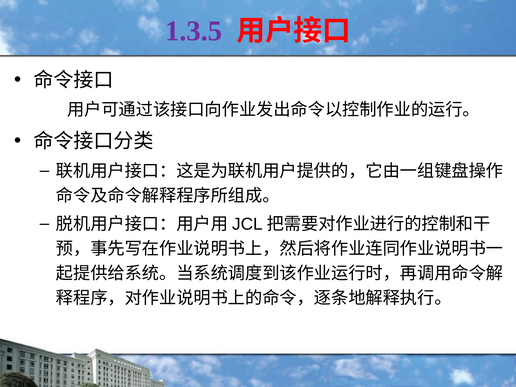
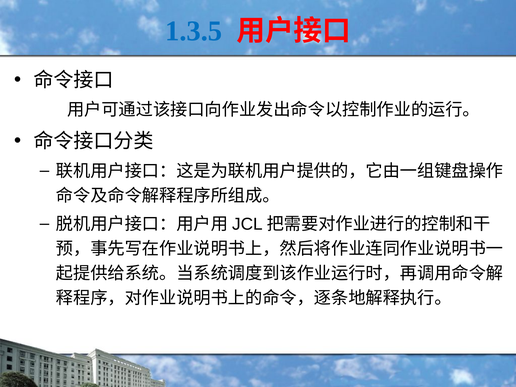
1.3.5 colour: purple -> blue (194, 31)
